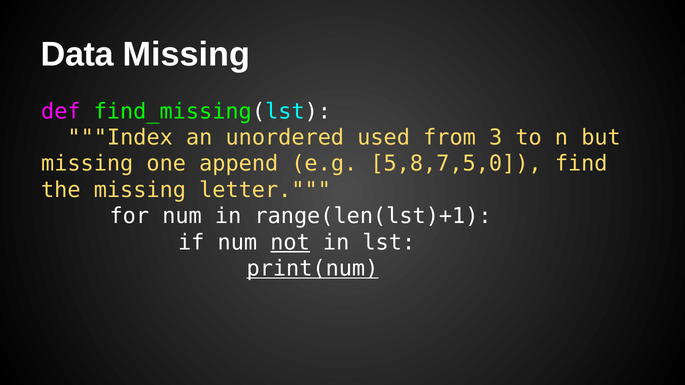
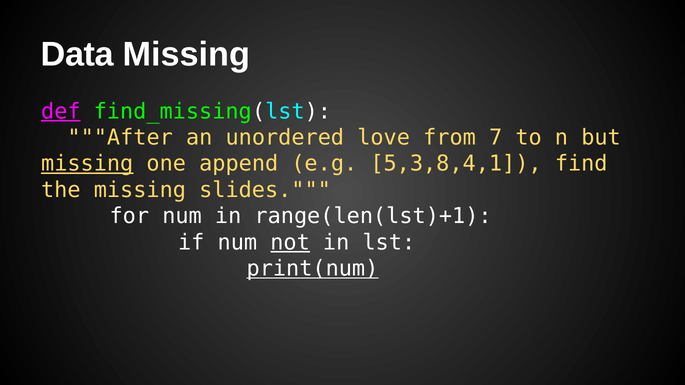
def underline: none -> present (61, 111)
Index: Index -> After (120, 138)
used: used -> love (384, 138)
3: 3 -> 7 (496, 138)
missing underline: none -> present (87, 164)
5,8,7,5,0: 5,8,7,5,0 -> 5,3,8,4,1 (456, 164)
letter: letter -> slides (265, 190)
